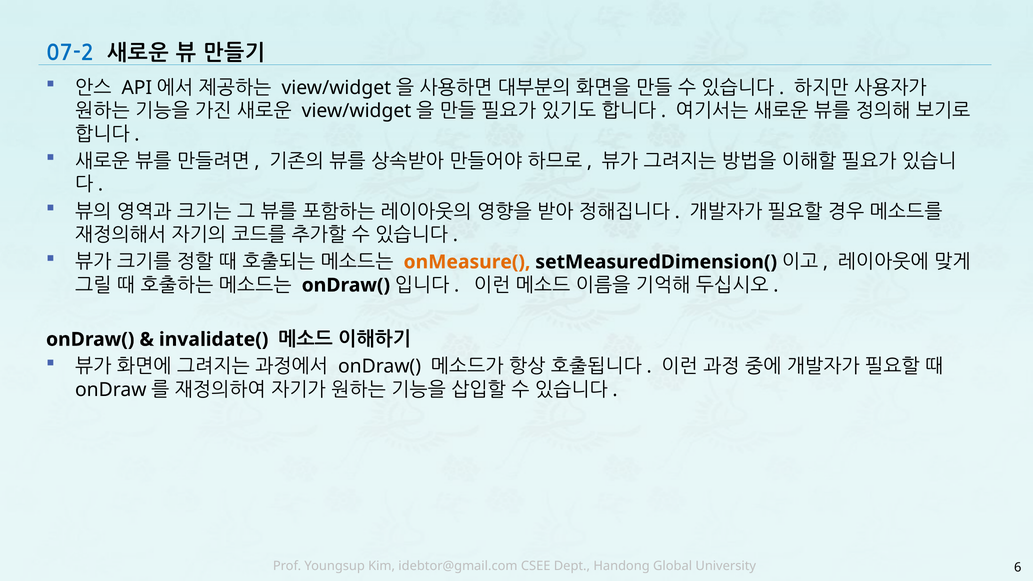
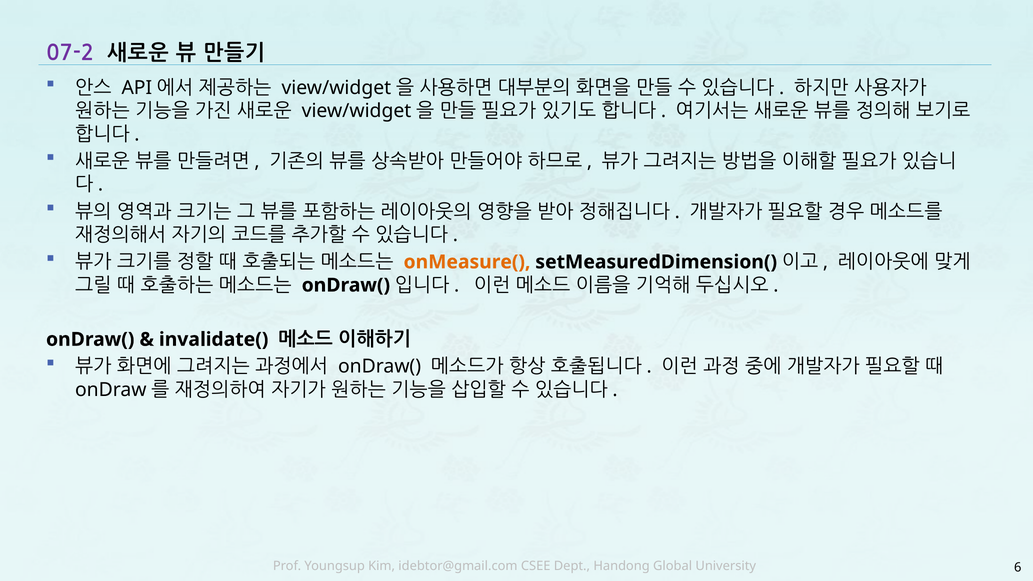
07-2 colour: blue -> purple (70, 53)
